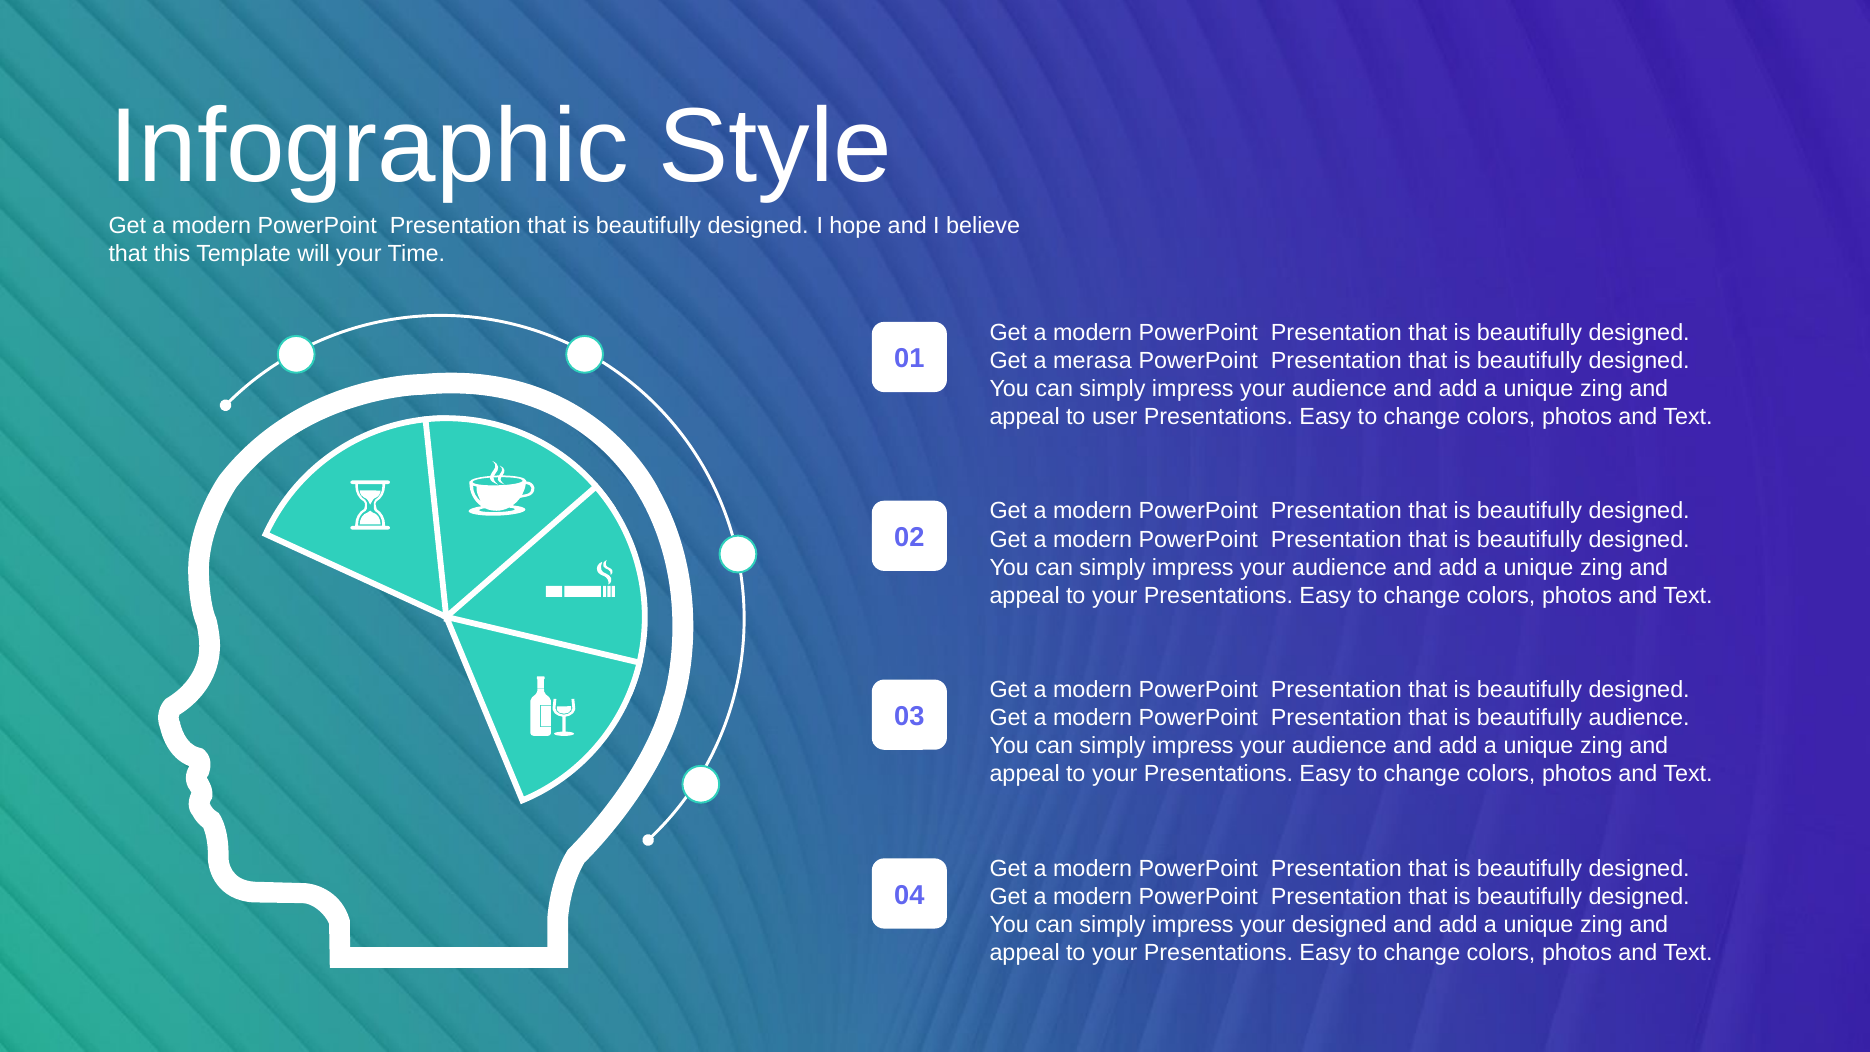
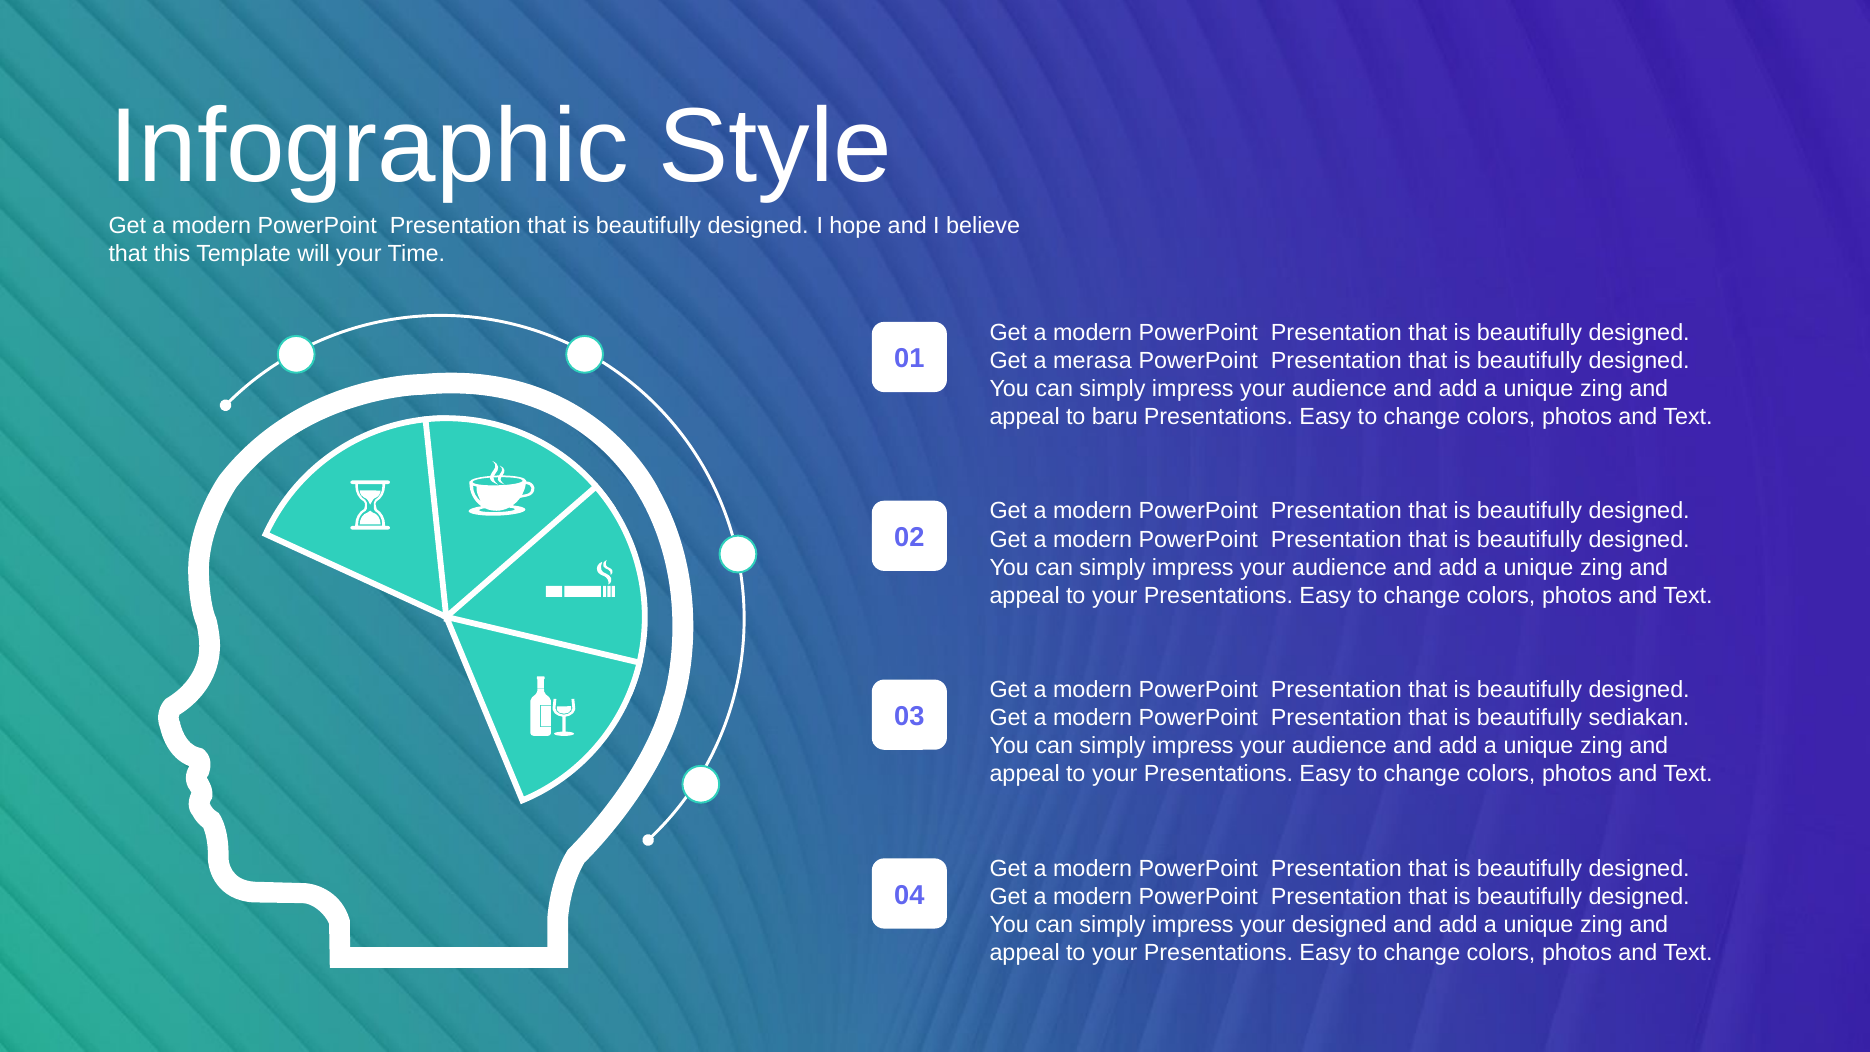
user: user -> baru (1115, 417)
beautifully audience: audience -> sediakan (1639, 718)
